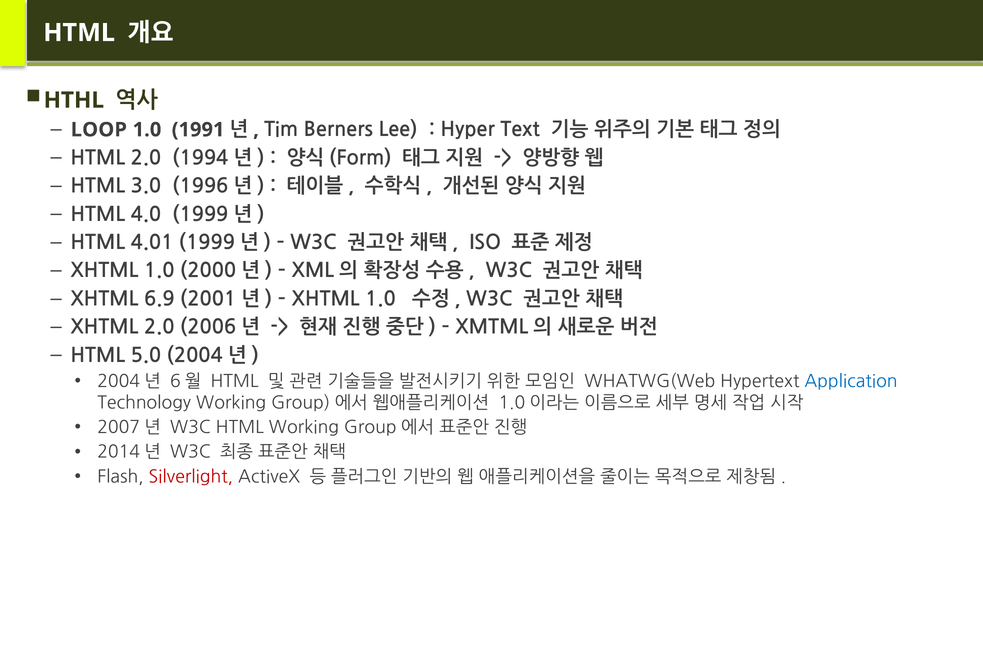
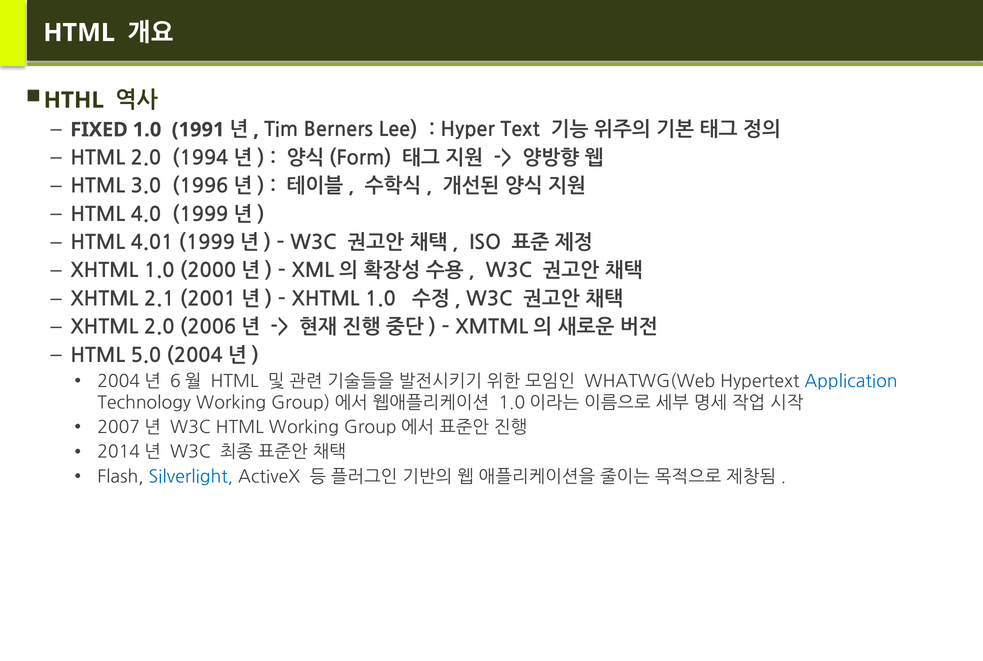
LOOP: LOOP -> FIXED (99, 130)
6.9: 6.9 -> 2.1 (159, 299)
Silverlight colour: red -> blue (191, 477)
